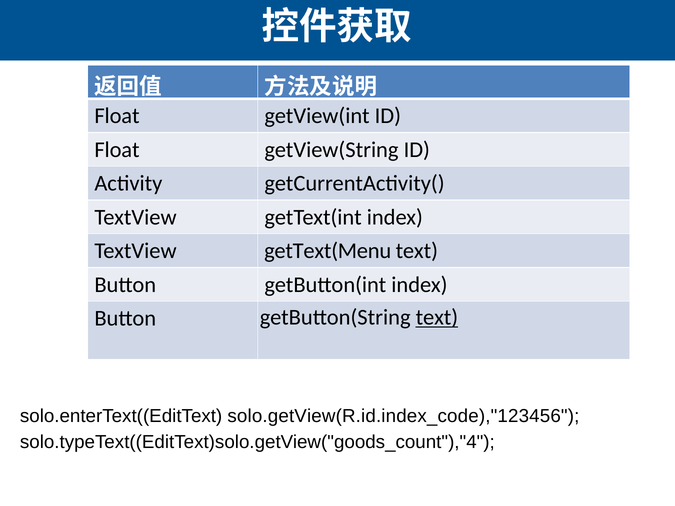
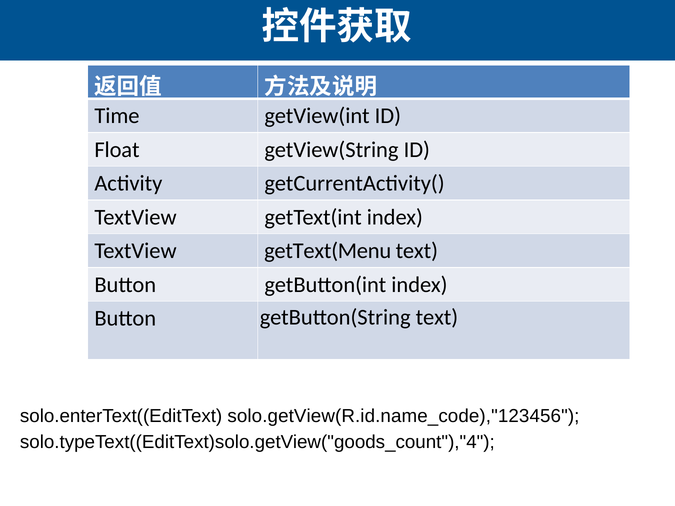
Float: Float -> Time (117, 116)
text underline: present -> none (437, 317)
solo.getView(R.id.index_code),"123456: solo.getView(R.id.index_code),"123456 -> solo.getView(R.id.name_code),"123456 (403, 416)
